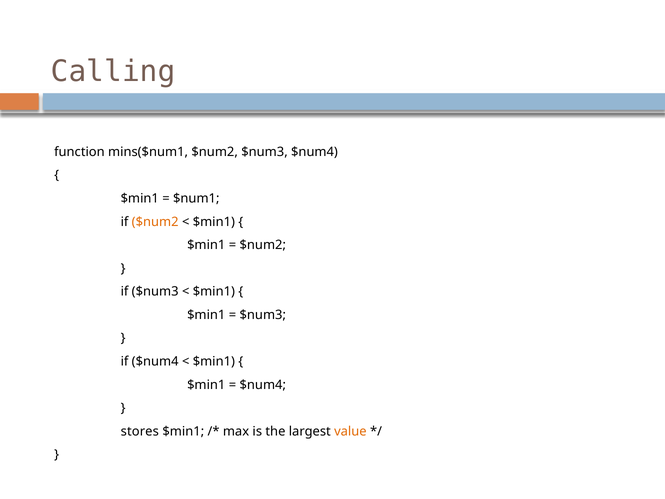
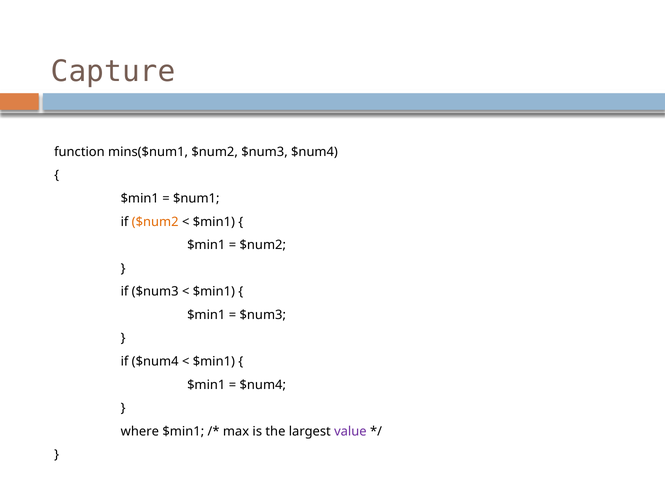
Calling: Calling -> Capture (113, 71)
stores: stores -> where (140, 431)
value colour: orange -> purple (350, 431)
